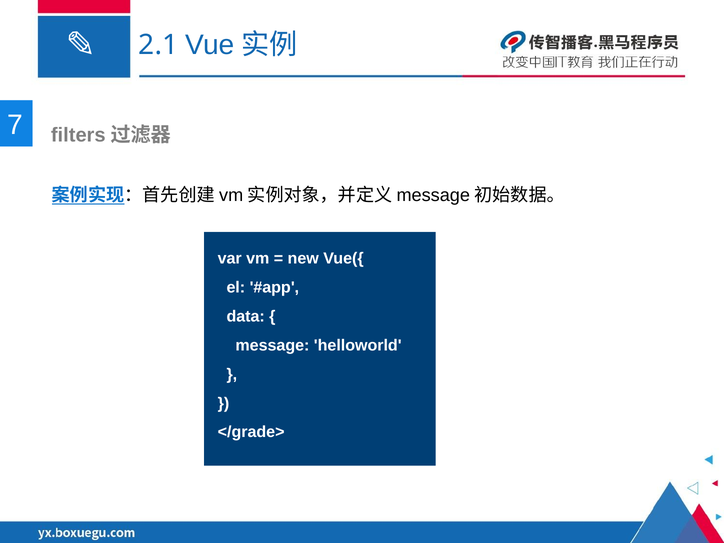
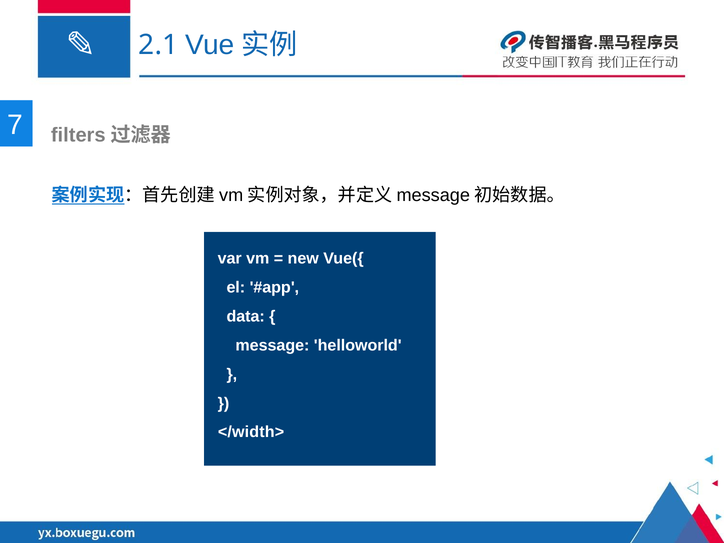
</grade>: </grade> -> </width> (251, 432)
